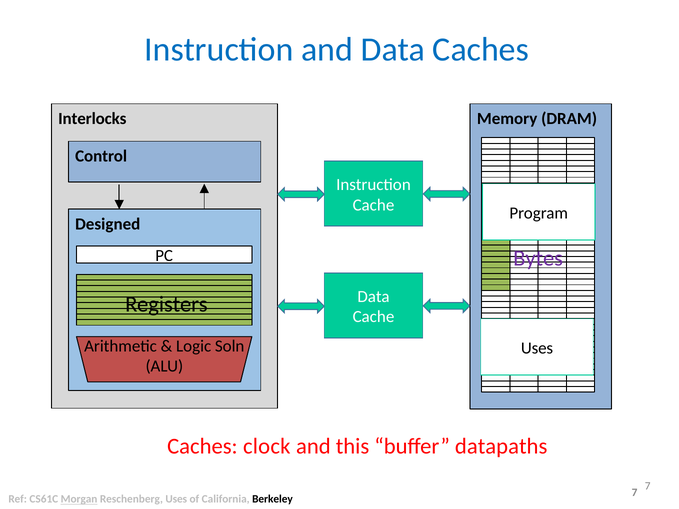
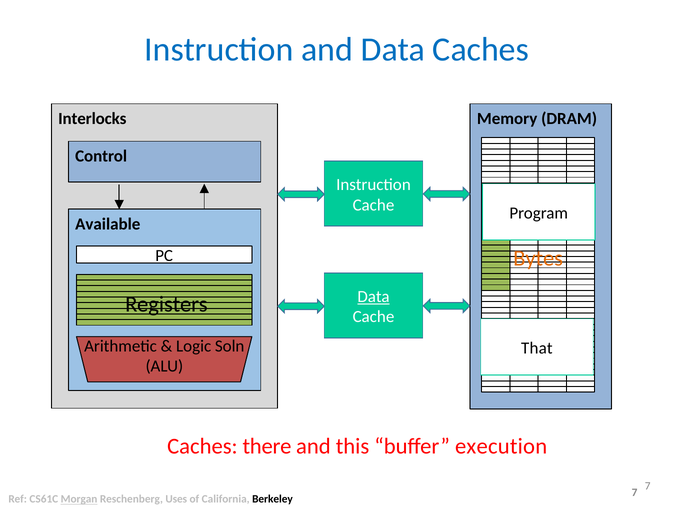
Designed: Designed -> Available (108, 224)
Bytes colour: purple -> orange (538, 258)
Data underline: none -> present (374, 297)
Uses: Uses -> That (537, 348)
clock: clock -> there (267, 447)
datapaths: datapaths -> execution (501, 447)
